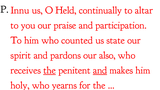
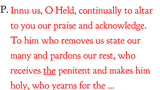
participation: participation -> acknowledge (121, 25)
counted: counted -> removes (77, 40)
spirit: spirit -> many (21, 55)
also: also -> rest (107, 55)
and underline: present -> none (100, 70)
